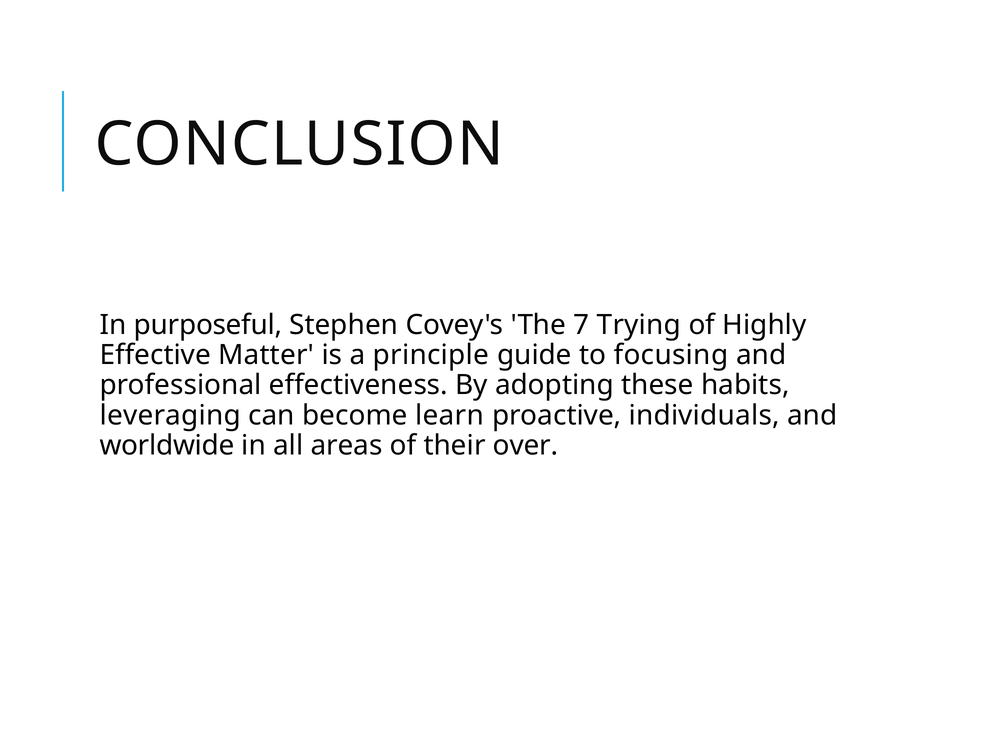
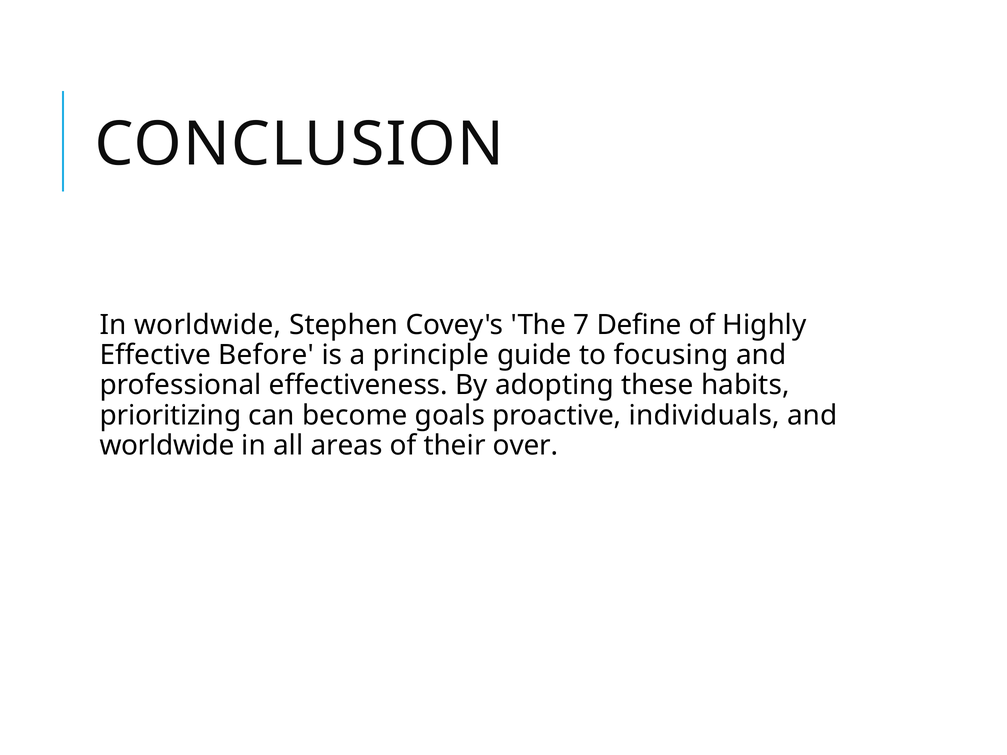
In purposeful: purposeful -> worldwide (208, 325)
Trying: Trying -> Define (639, 325)
Matter: Matter -> Before (266, 355)
leveraging: leveraging -> prioritizing (170, 416)
learn: learn -> goals (450, 416)
